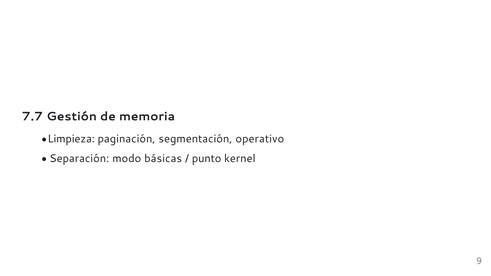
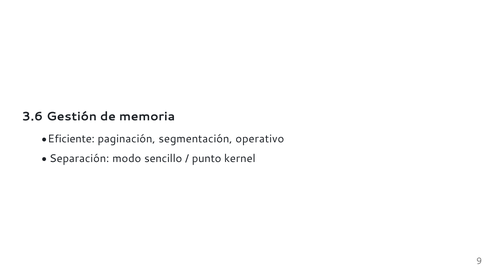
7.7: 7.7 -> 3.6 (32, 117)
Limpieza: Limpieza -> Eficiente (71, 139)
básicas: básicas -> sencillo (163, 158)
